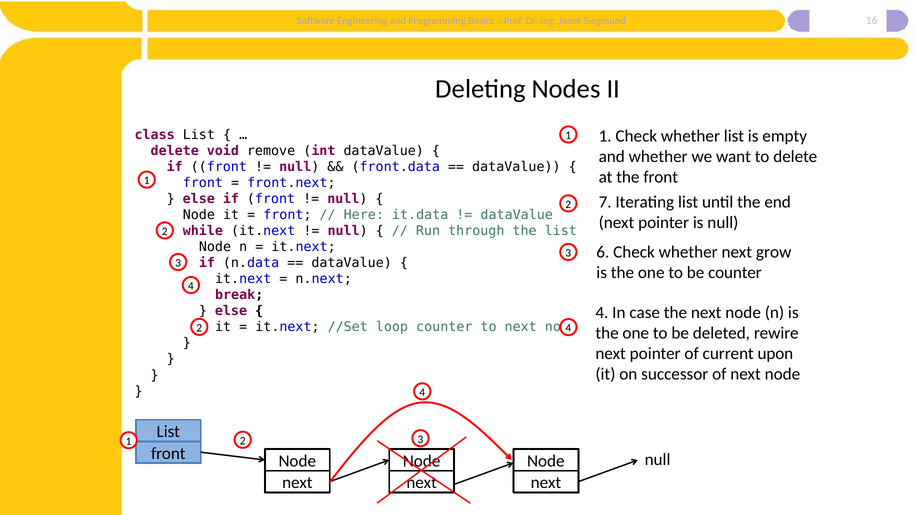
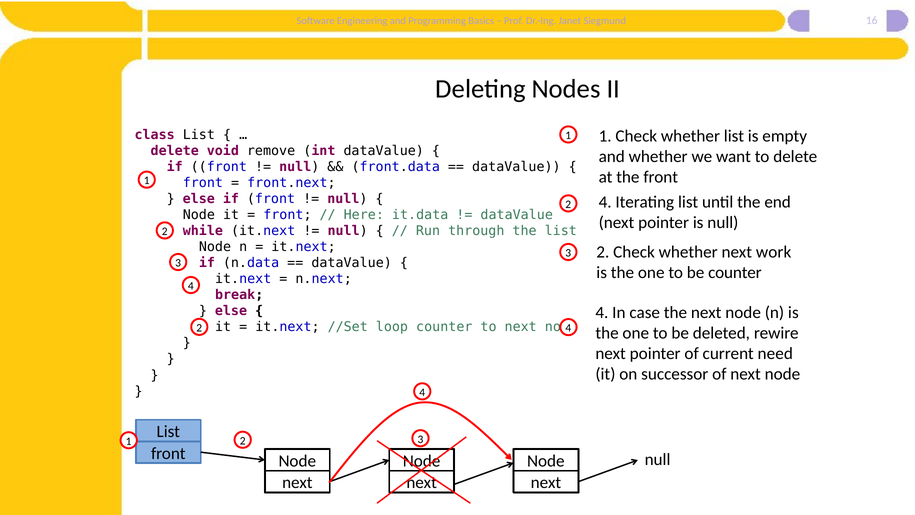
7: 7 -> 4 (605, 202)
3 6: 6 -> 2 (603, 252)
grow: grow -> work (774, 252)
upon: upon -> need (775, 354)
